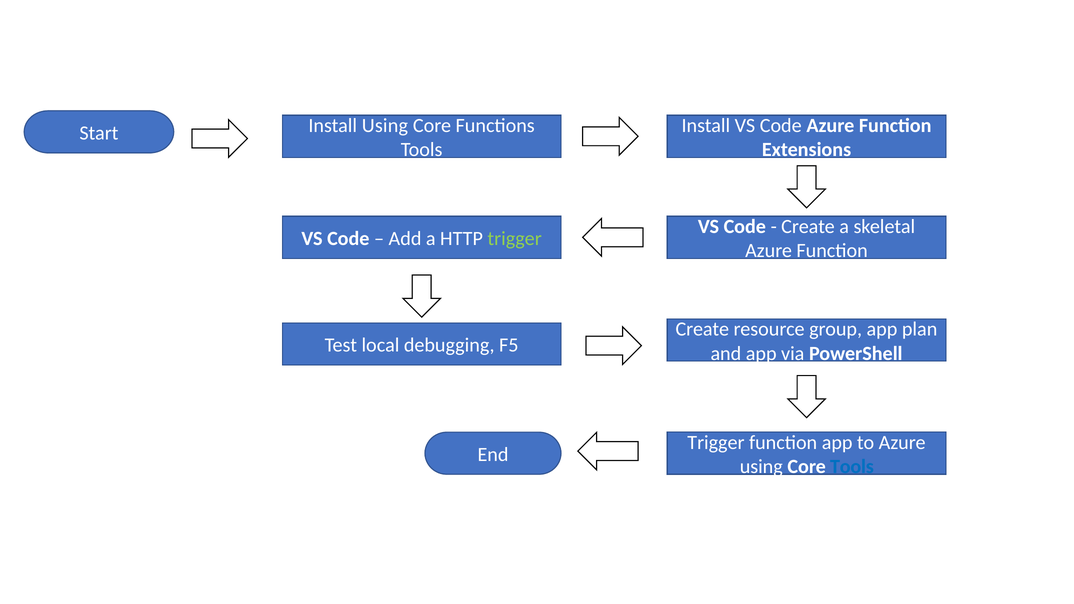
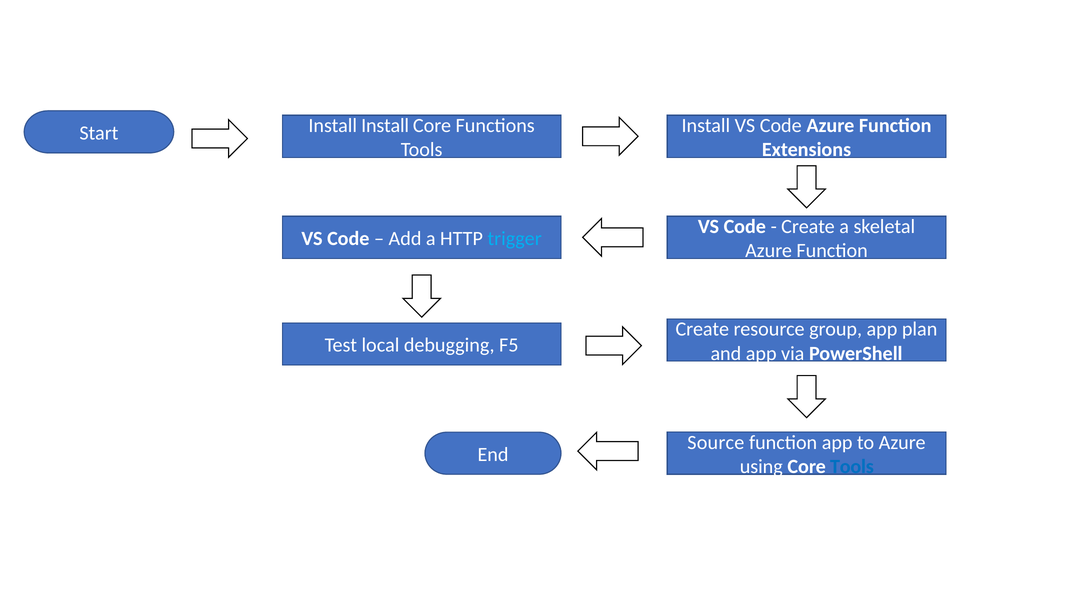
Install Using: Using -> Install (385, 126)
trigger colour: light green -> light blue (515, 239)
Trigger: Trigger -> Source (716, 443)
